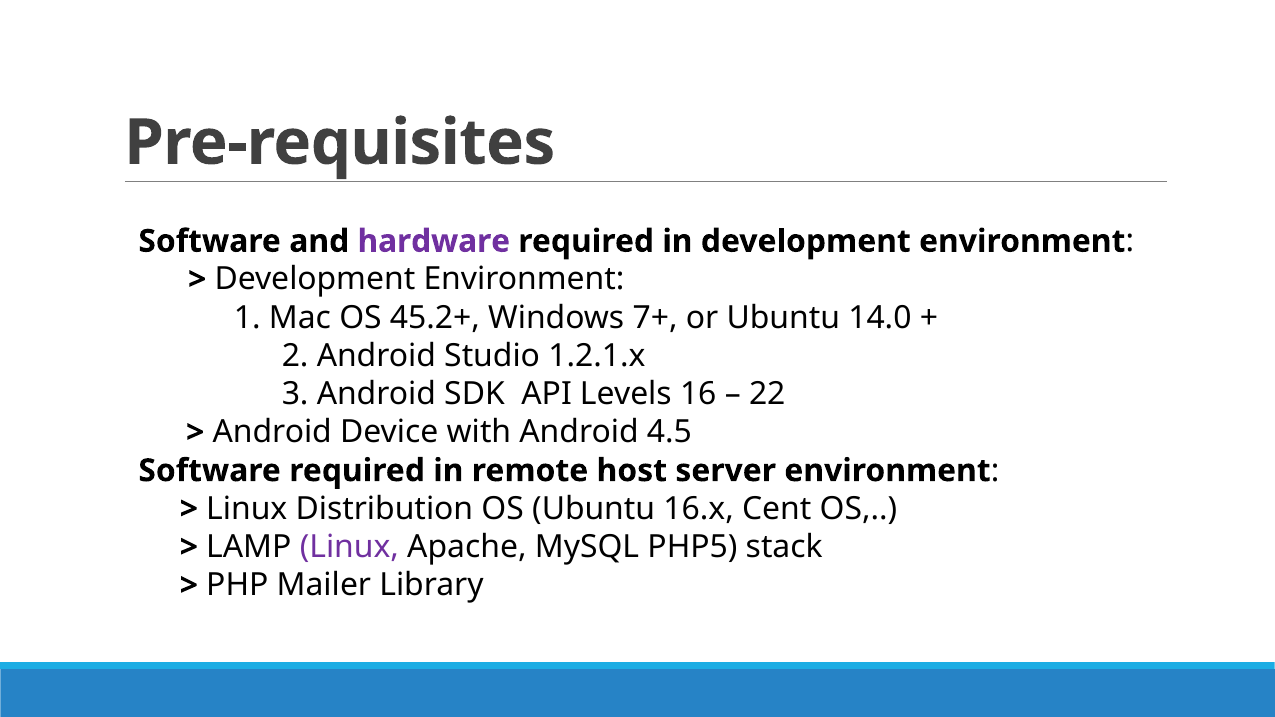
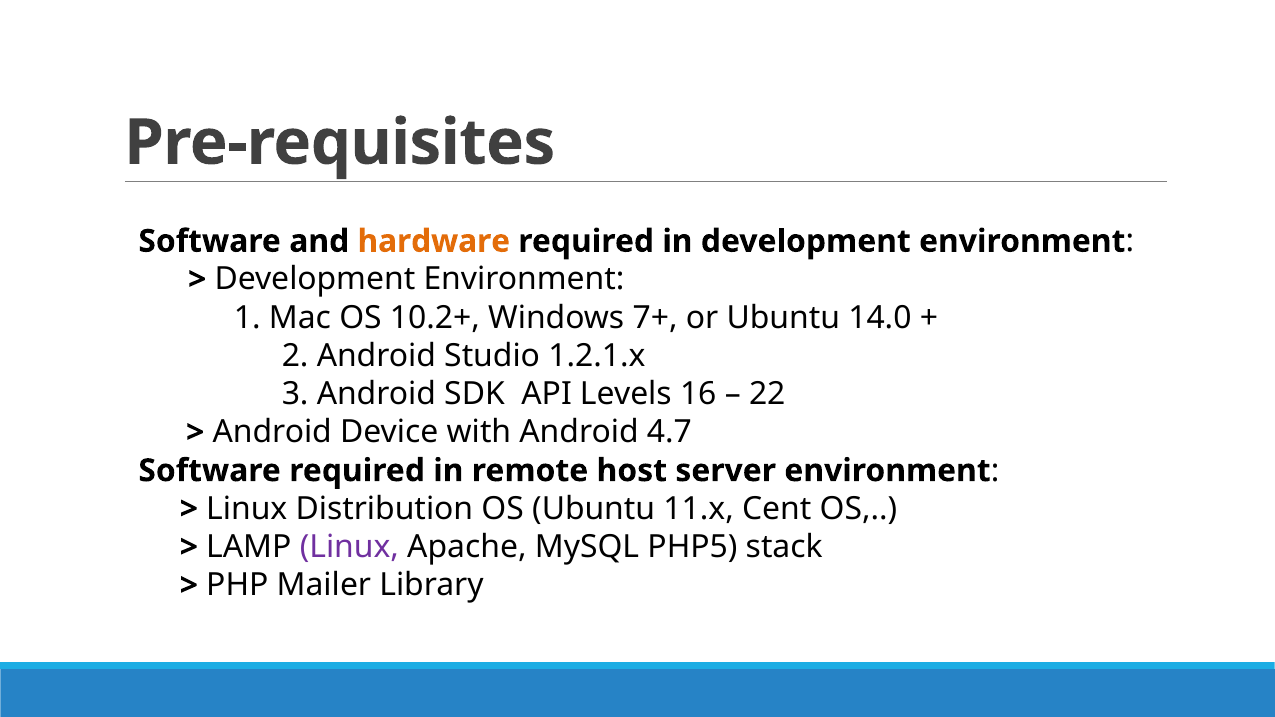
hardware colour: purple -> orange (434, 241)
45.2+: 45.2+ -> 10.2+ (435, 318)
4.5: 4.5 -> 4.7 (669, 433)
16.x: 16.x -> 11.x (699, 509)
